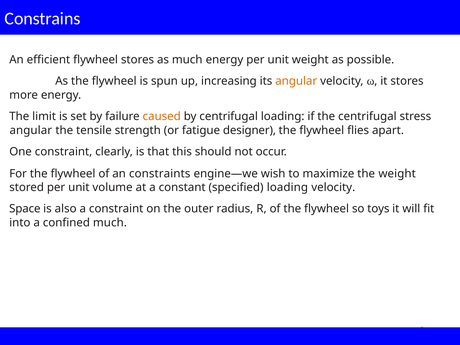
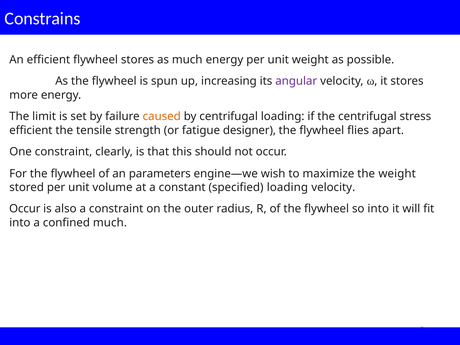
angular colour: orange -> purple (296, 81)
angular: angular -> efficient (31, 130)
constraints: constraints -> parameters (160, 174)
Space: Space -> Occur (25, 209)
so toys: toys -> into (378, 209)
